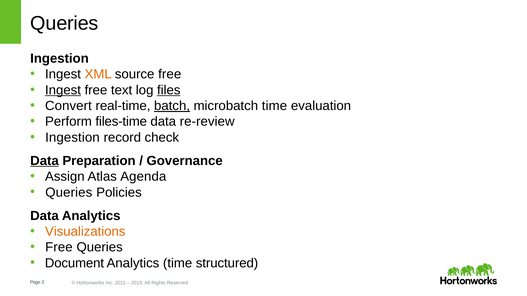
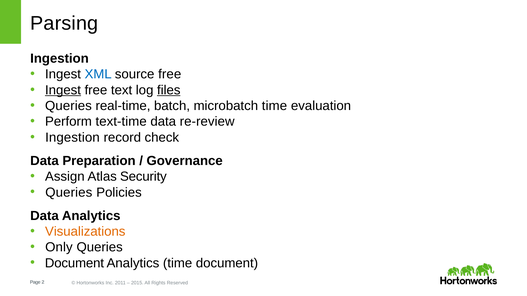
Queries: Queries -> Parsing (64, 23)
XML colour: orange -> blue (98, 74)
Convert: Convert -> Queries (68, 106)
batch underline: present -> none (172, 106)
files-time: files-time -> text-time (121, 122)
Data underline: present -> none (45, 161)
Agenda: Agenda -> Security (143, 177)
Free: Free -> Only (59, 248)
time structured: structured -> document (227, 263)
